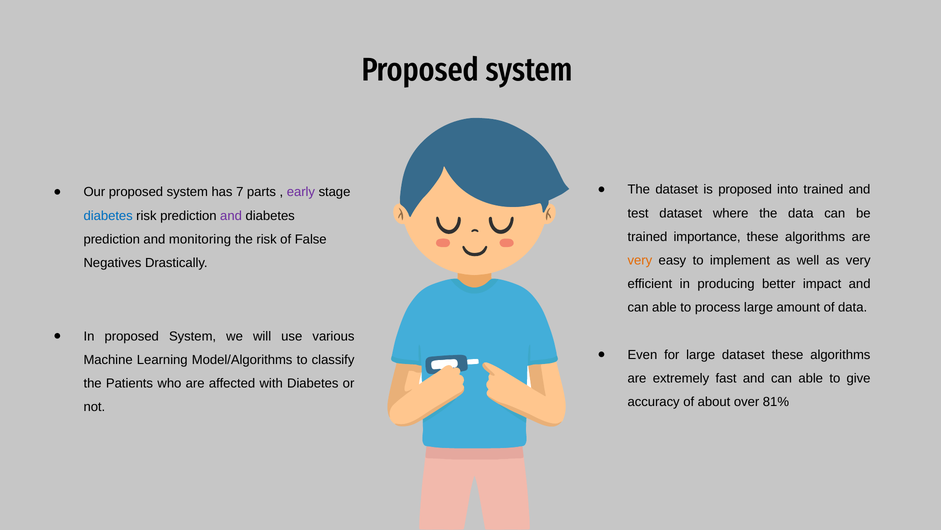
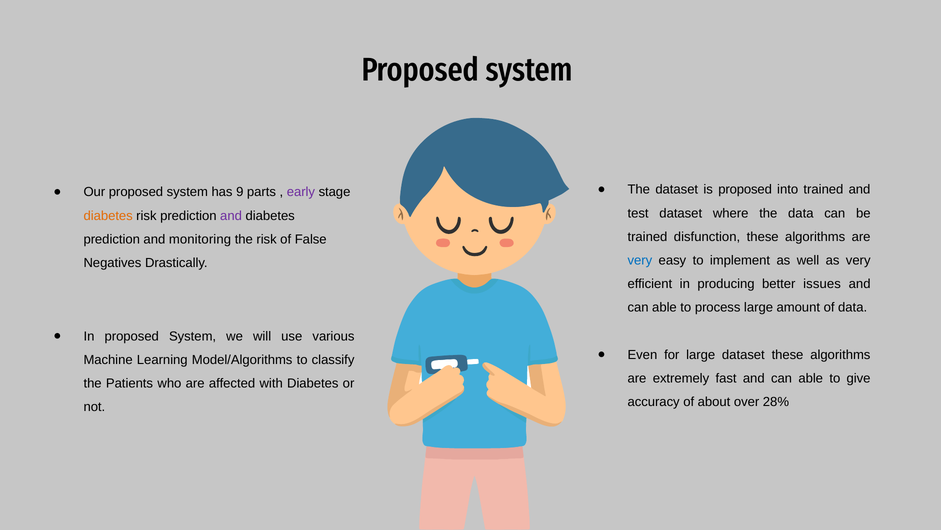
7: 7 -> 9 (240, 192)
diabetes colour: blue -> orange (108, 215)
importance: importance -> disfunction (707, 236)
very colour: orange -> blue (640, 260)
impact: impact -> issues (822, 284)
81%: 81% -> 28% (776, 401)
